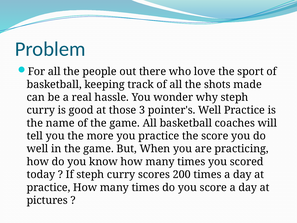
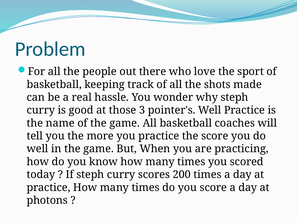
pictures: pictures -> photons (47, 200)
